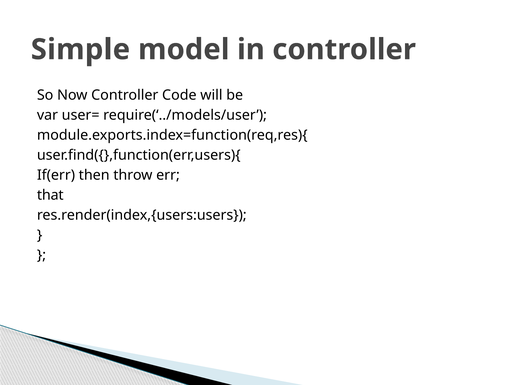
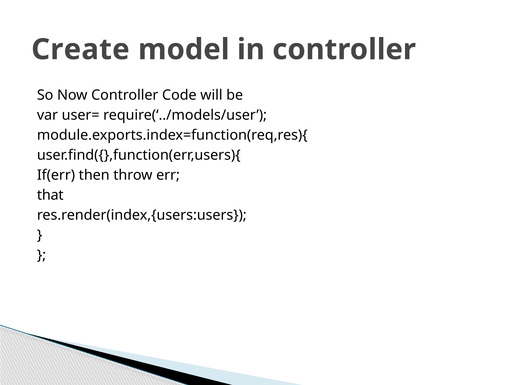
Simple: Simple -> Create (80, 49)
